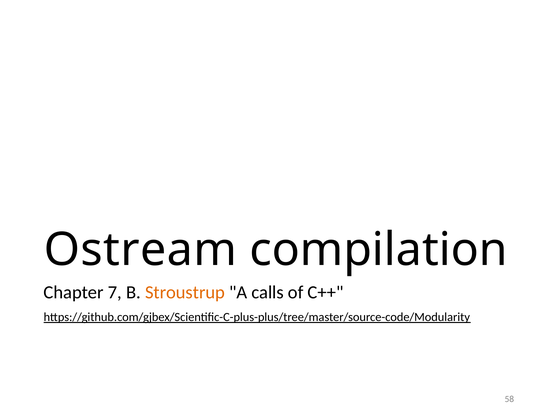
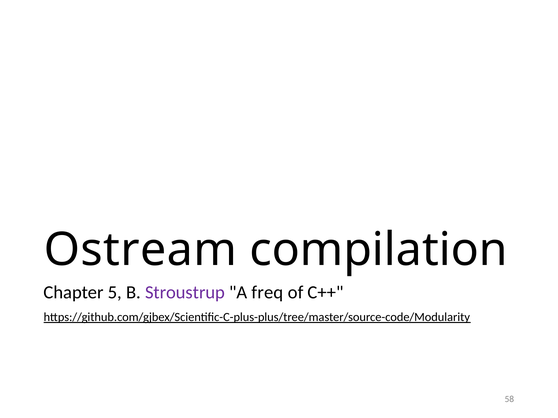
7: 7 -> 5 (115, 293)
Stroustrup colour: orange -> purple (185, 293)
calls: calls -> freq (268, 293)
